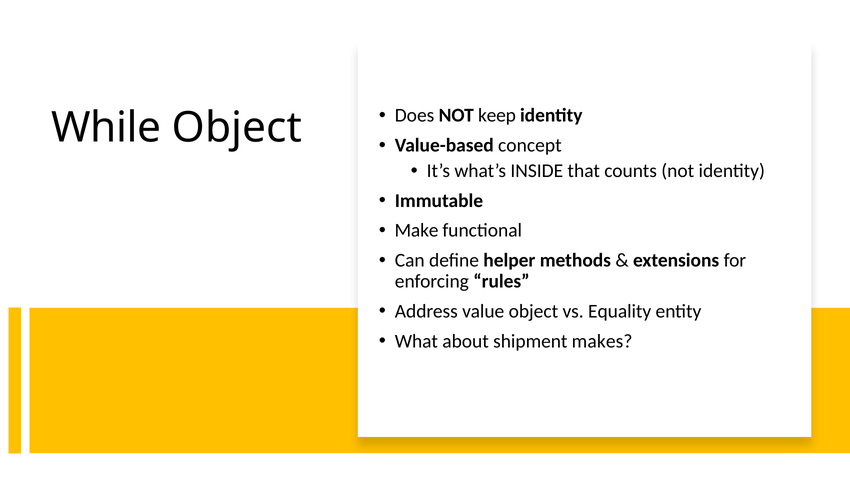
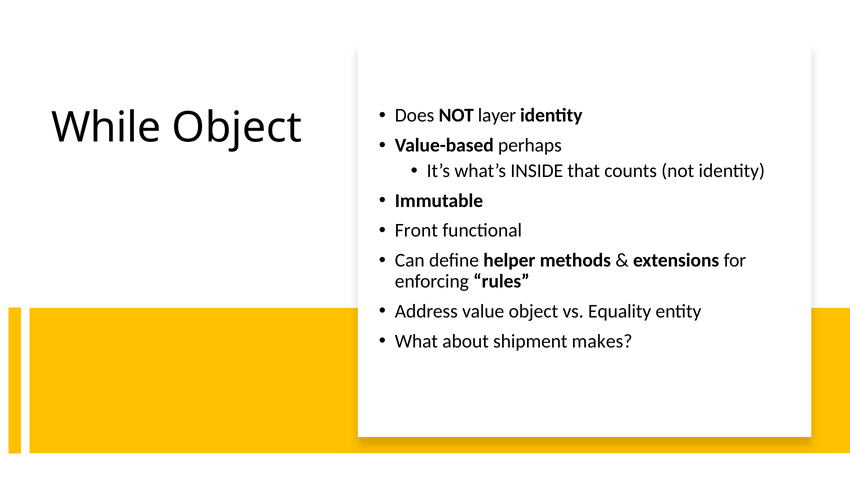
keep: keep -> layer (497, 116)
concept: concept -> perhaps (530, 145)
Make: Make -> Front (416, 231)
